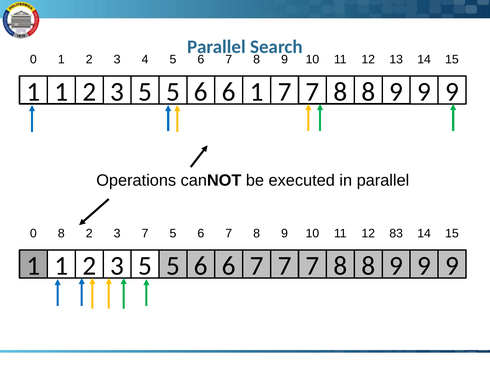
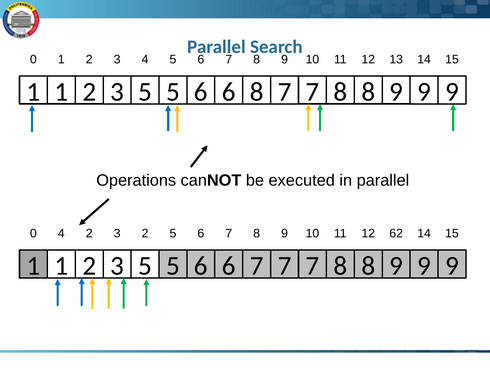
6 1: 1 -> 8 (257, 92)
0 8: 8 -> 4 (61, 233)
3 7: 7 -> 2 (145, 233)
83: 83 -> 62 (396, 233)
